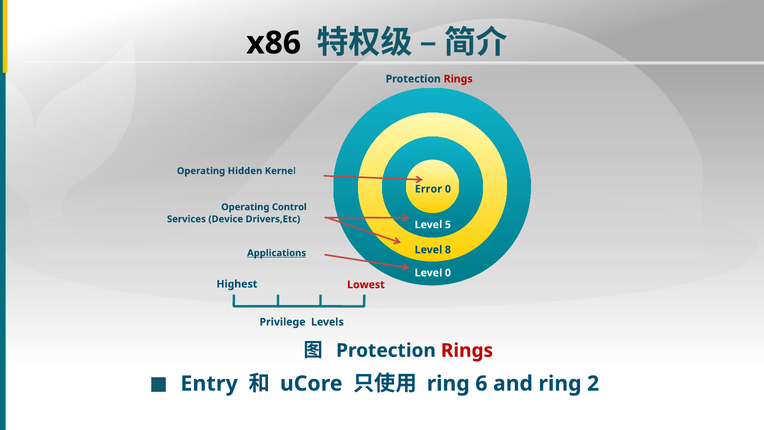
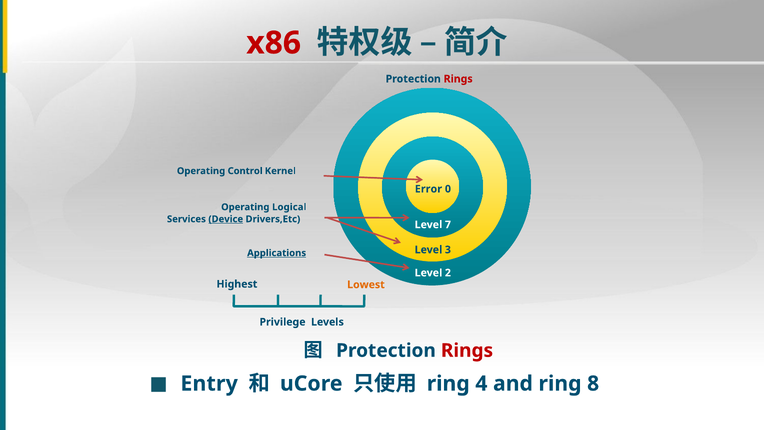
x86 colour: black -> red (274, 43)
Hidden: Hidden -> Control (245, 171)
Control: Control -> Logical (289, 207)
Device underline: none -> present (226, 219)
5: 5 -> 7 (448, 225)
8: 8 -> 3 (448, 250)
Level 0: 0 -> 2 (448, 273)
Lowest colour: red -> orange (366, 285)
6: 6 -> 4 (481, 383)
2: 2 -> 8 (593, 383)
